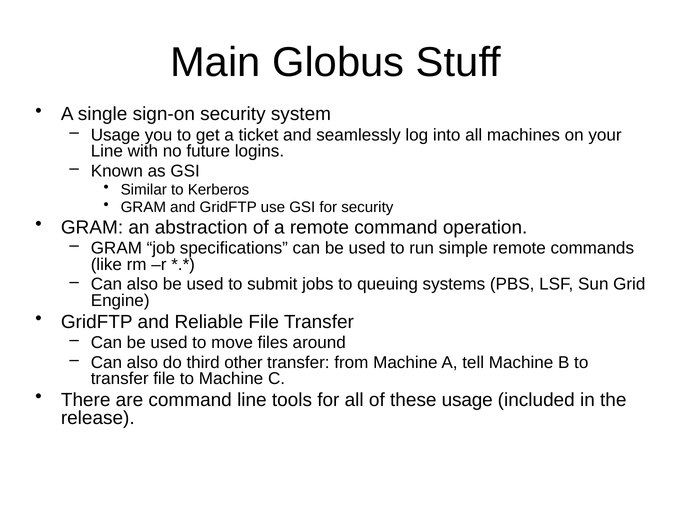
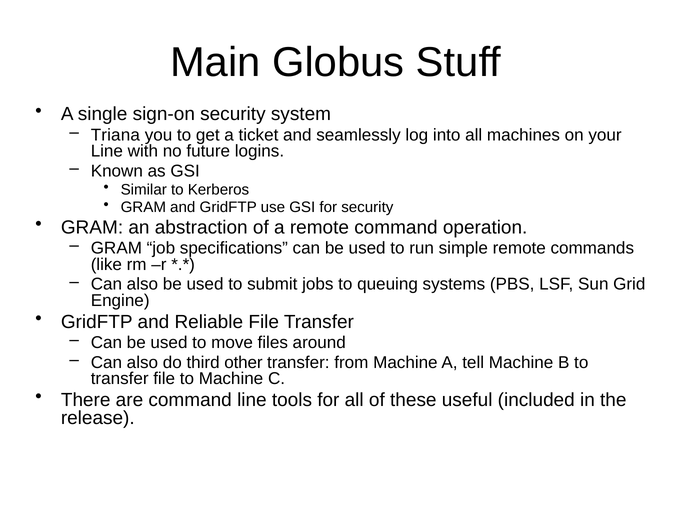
Usage: Usage -> Triana (115, 135)
these usage: usage -> useful (467, 400)
